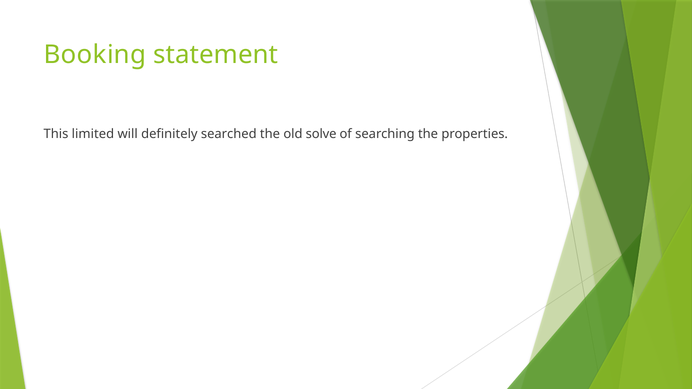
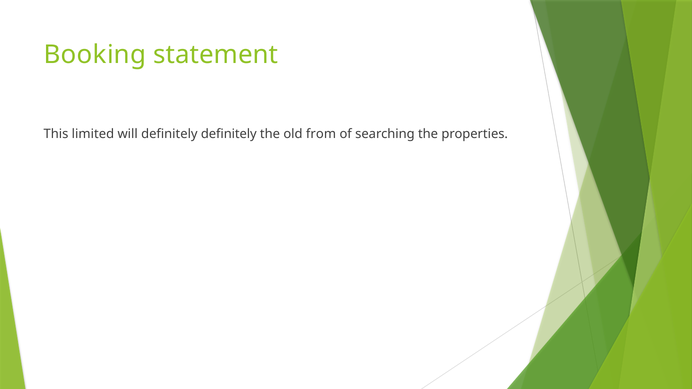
definitely searched: searched -> definitely (229, 134)
solve: solve -> from (321, 134)
